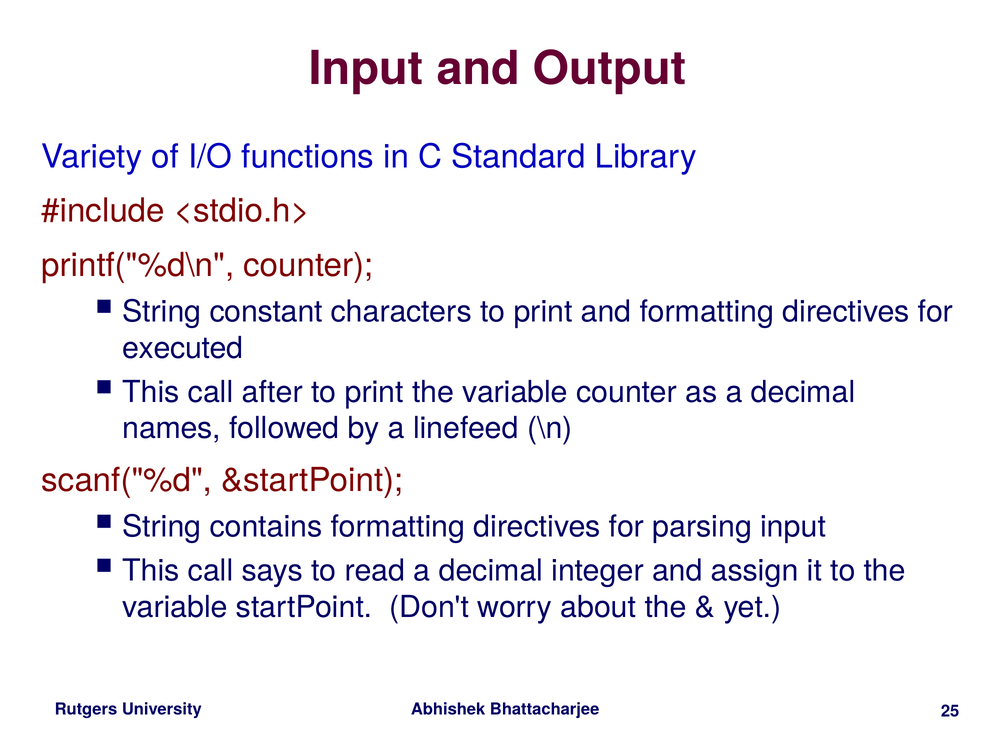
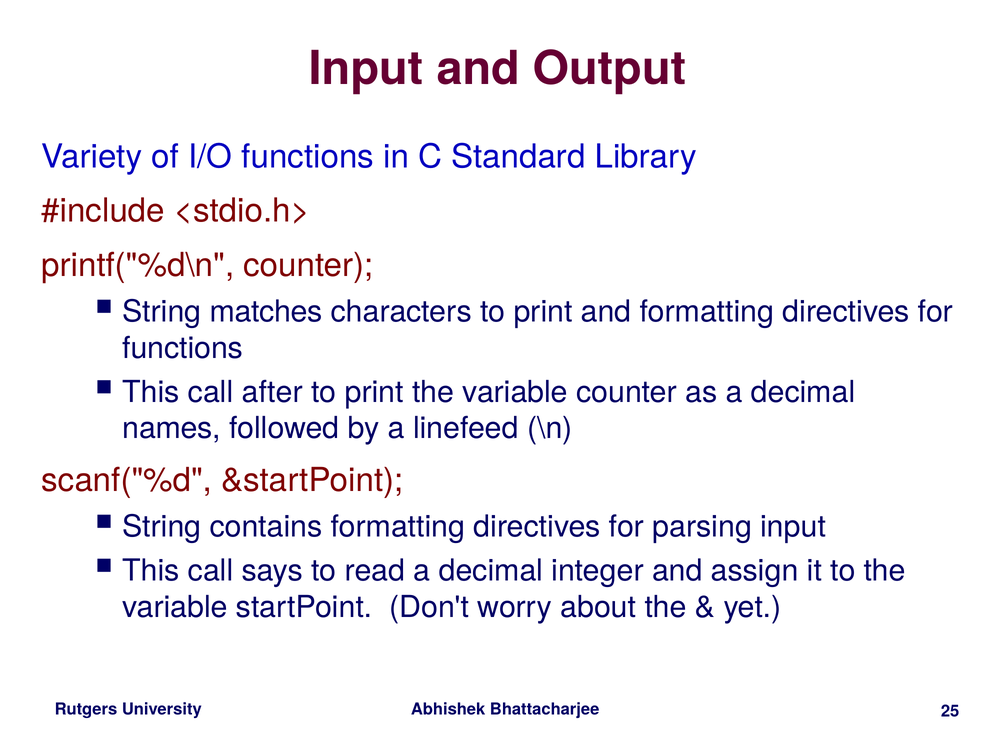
constant: constant -> matches (266, 312)
executed: executed -> functions (183, 348)
